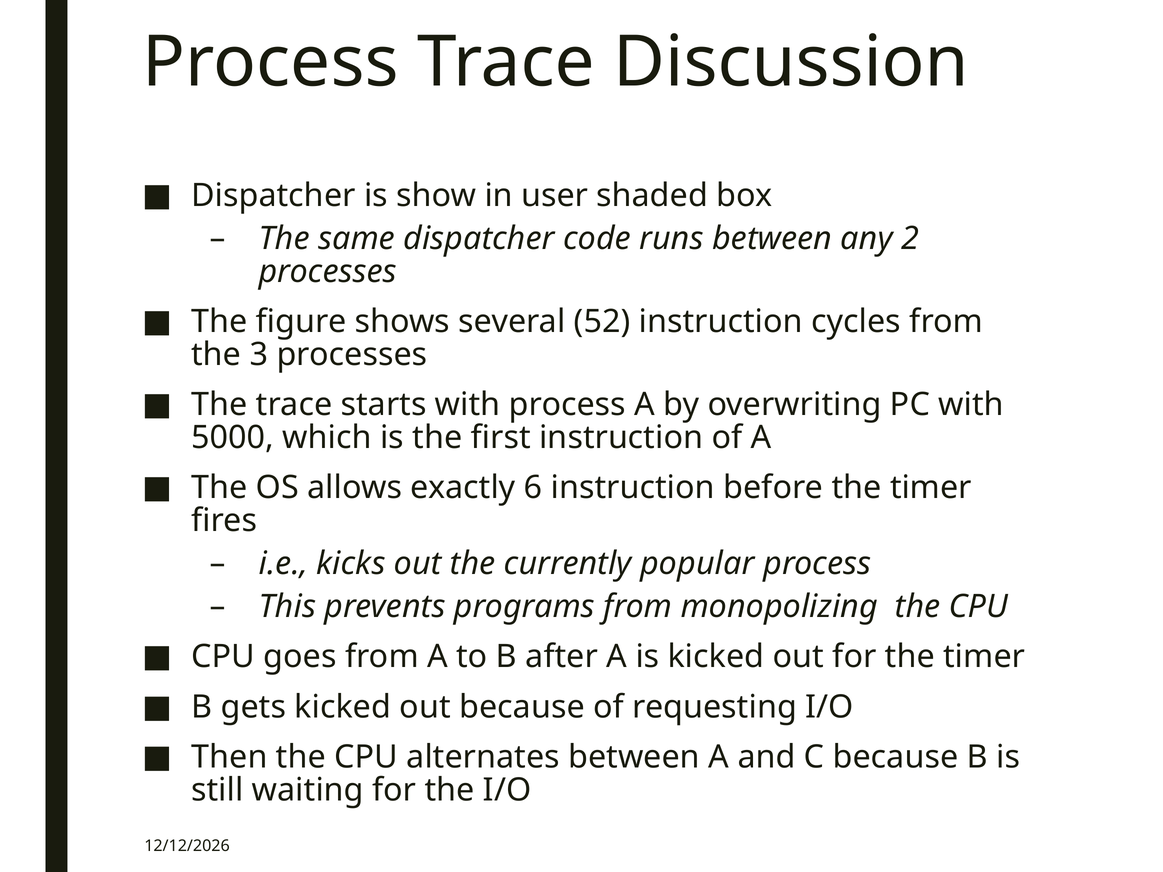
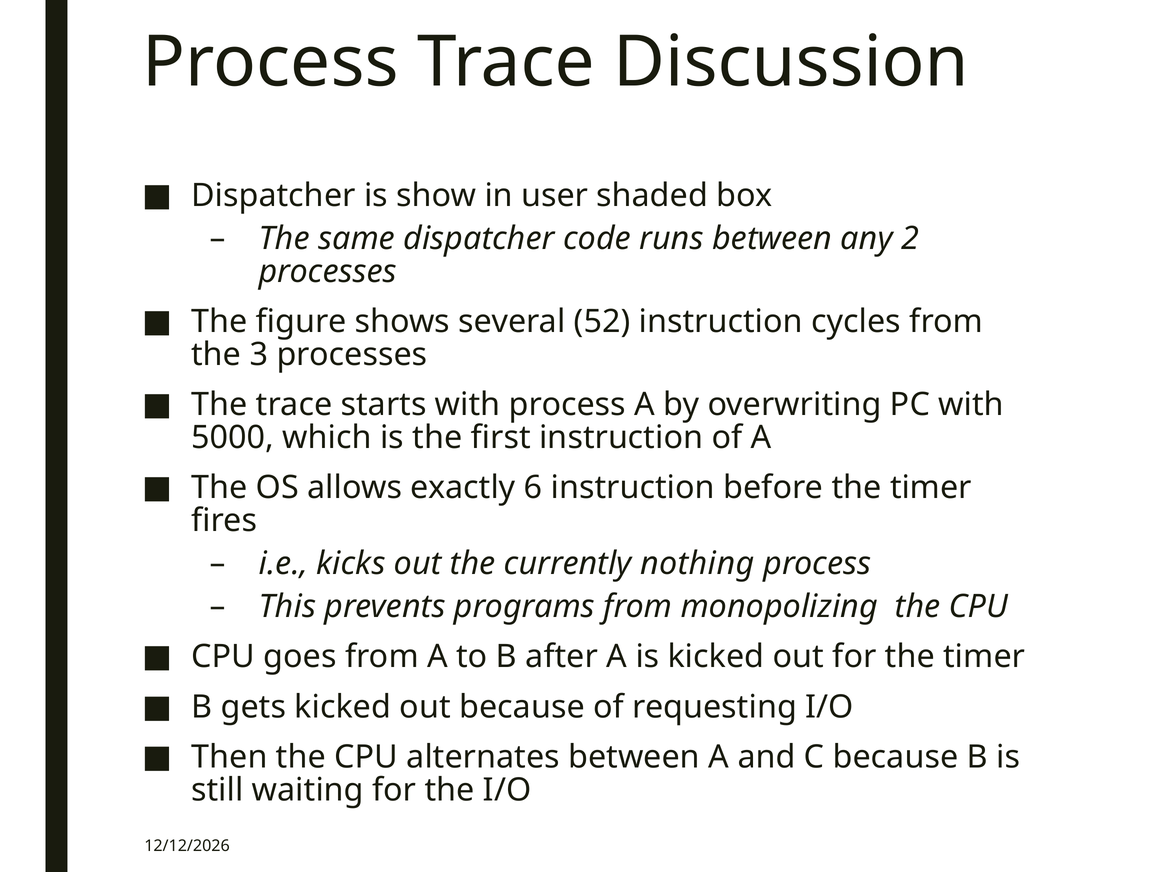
popular: popular -> nothing (697, 564)
